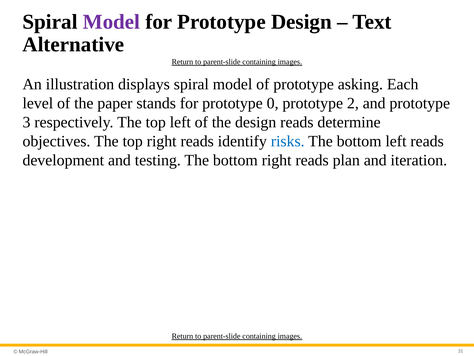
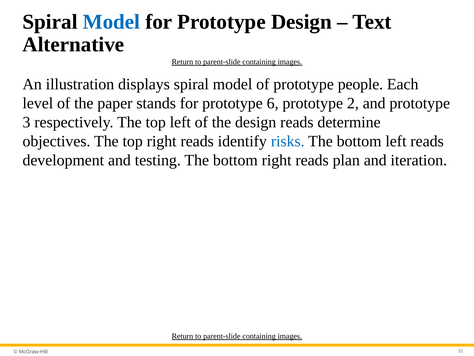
Model colour: purple -> blue (111, 22)
asking: asking -> people (360, 84)
0: 0 -> 6 (273, 103)
